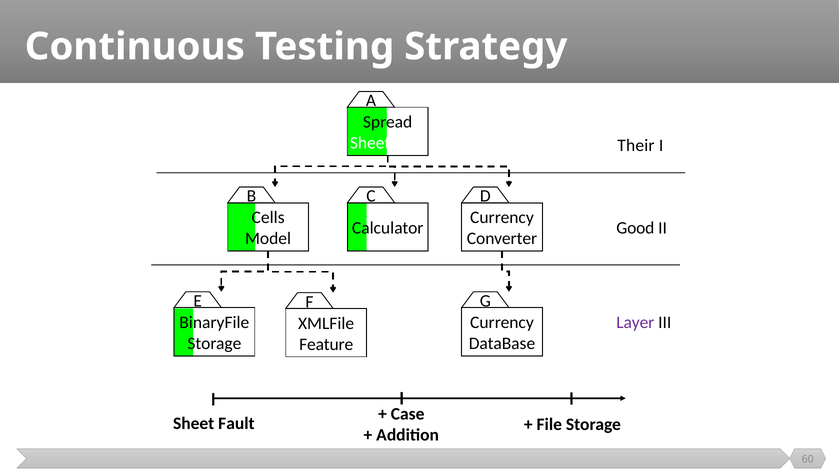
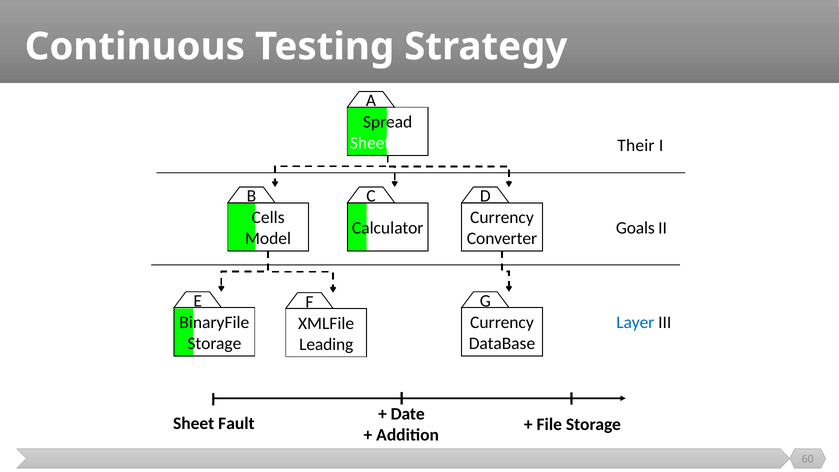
Good: Good -> Goals (635, 228)
Layer colour: purple -> blue (635, 322)
Feature: Feature -> Leading (326, 344)
Case: Case -> Date (408, 414)
